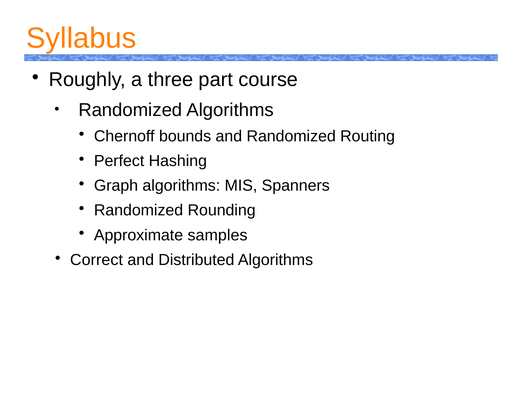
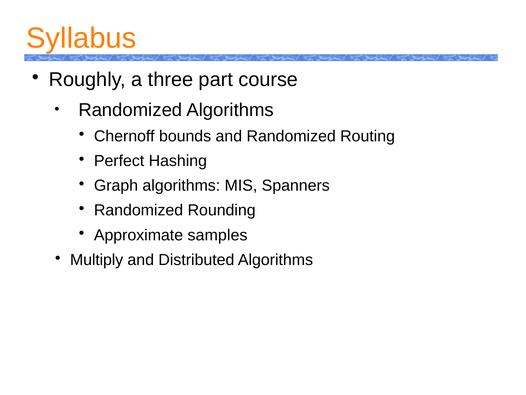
Correct: Correct -> Multiply (97, 259)
